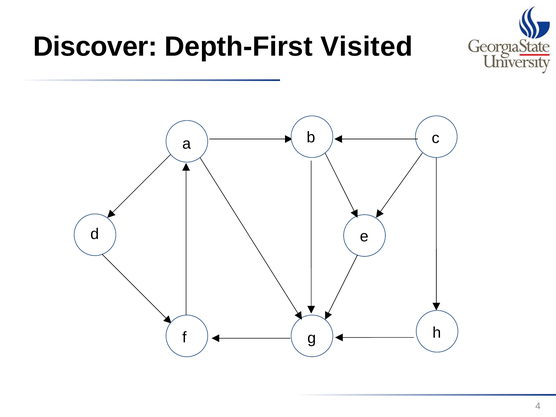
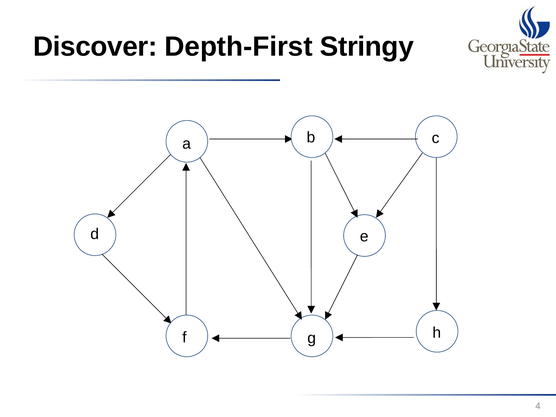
Visited: Visited -> Stringy (367, 47)
